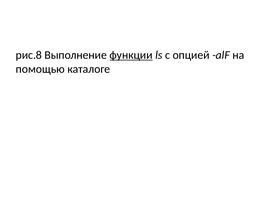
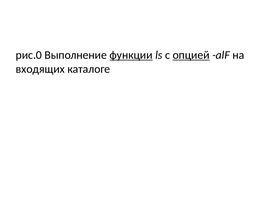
рис.8: рис.8 -> рис.0 (29, 55)
опцией underline: none -> present (191, 55)
помощью: помощью -> входящих (40, 69)
